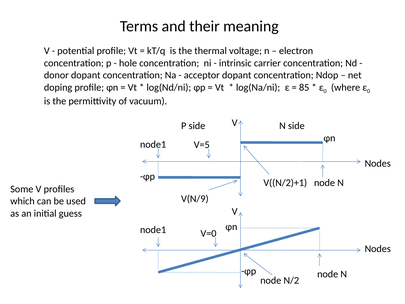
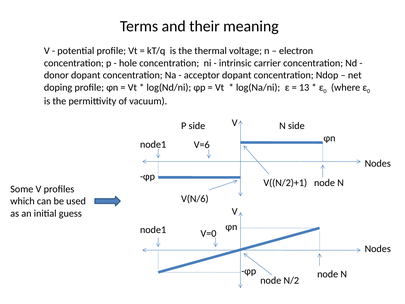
85: 85 -> 13 (304, 87)
V=5: V=5 -> V=6 (202, 145)
V(N/9: V(N/9 -> V(N/6 (195, 199)
